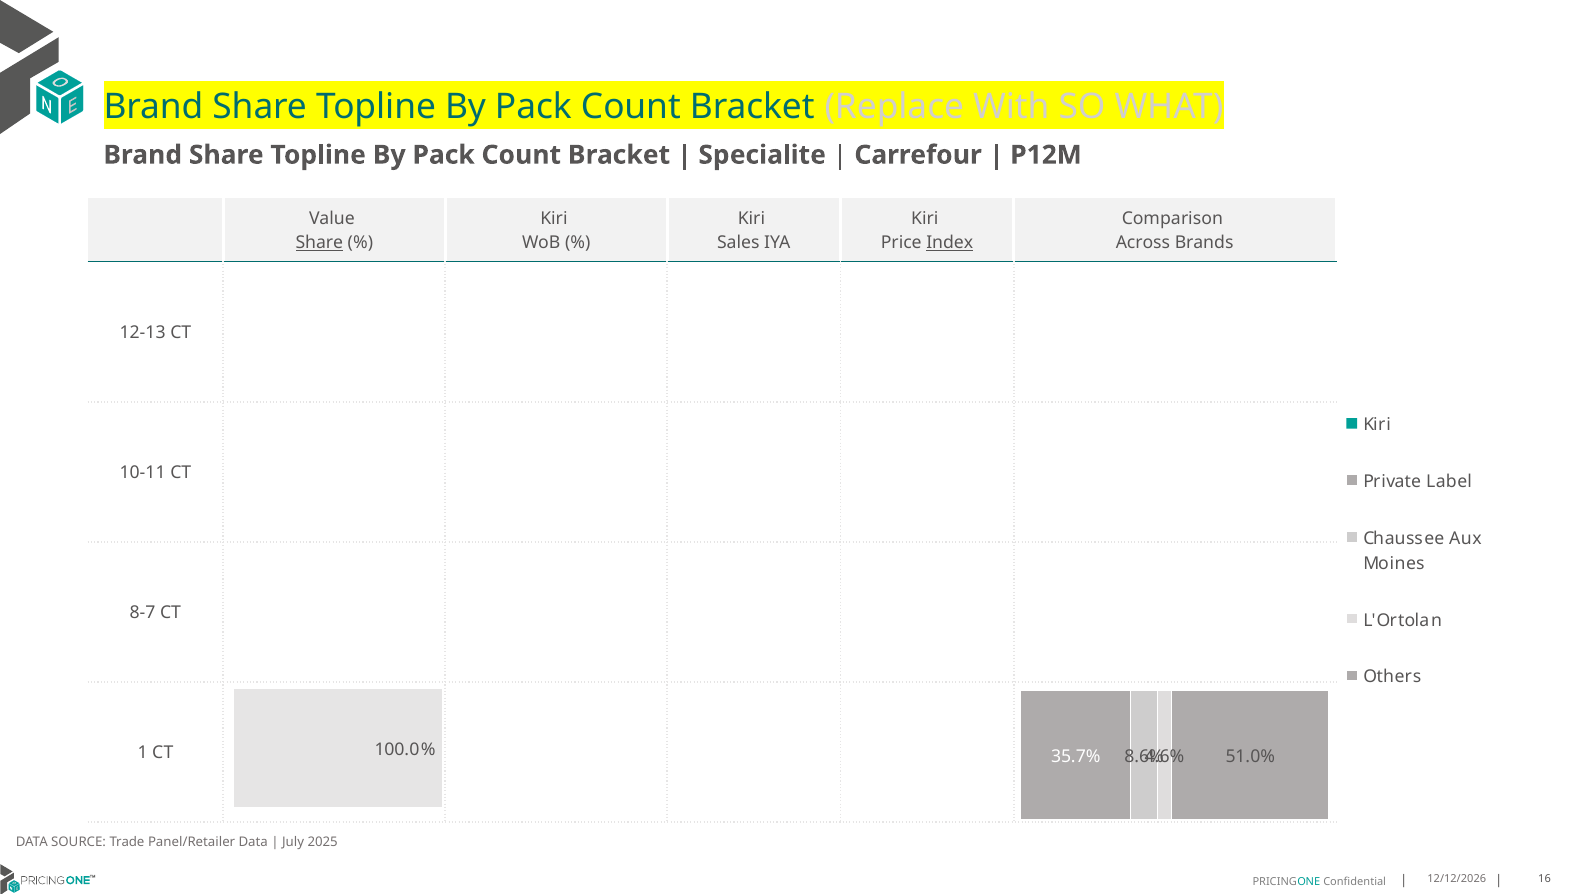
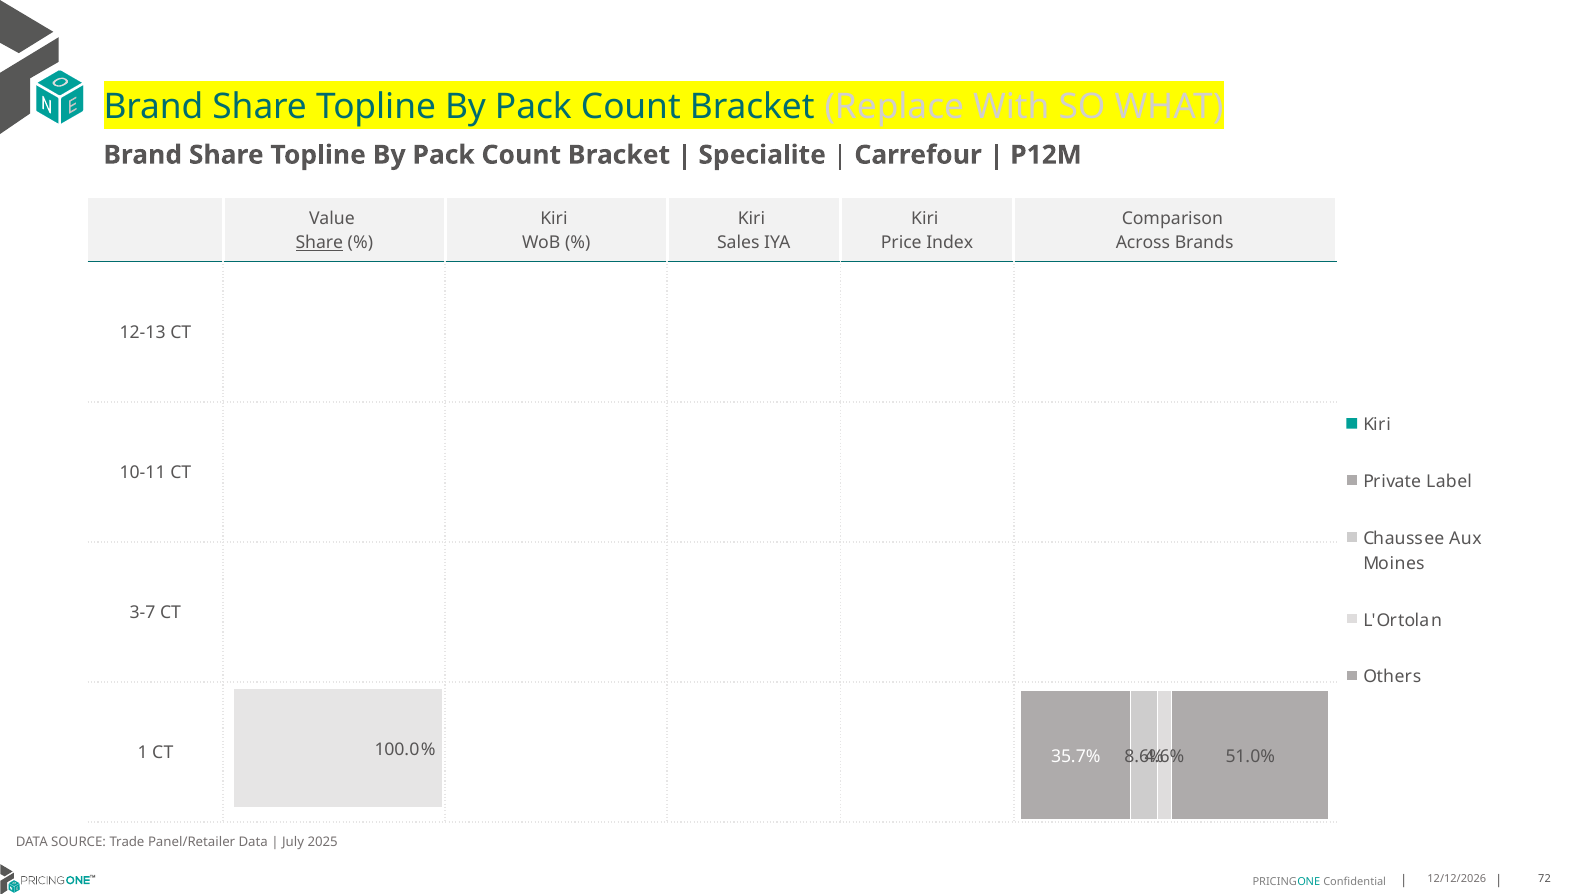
Index underline: present -> none (950, 243)
8-7: 8-7 -> 3-7 (143, 613)
16: 16 -> 72 (1545, 879)
